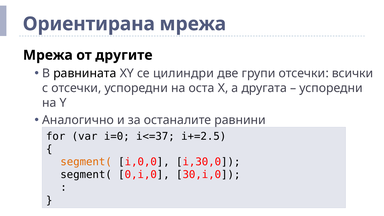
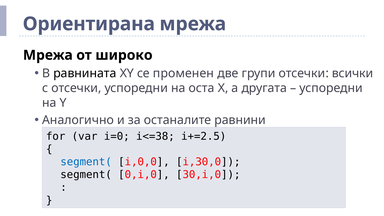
другите: другите -> широко (124, 55)
цилиндри: цилиндри -> променен (183, 73)
i<=37: i<=37 -> i<=38 (155, 136)
segment( colour: orange -> blue (86, 162)
